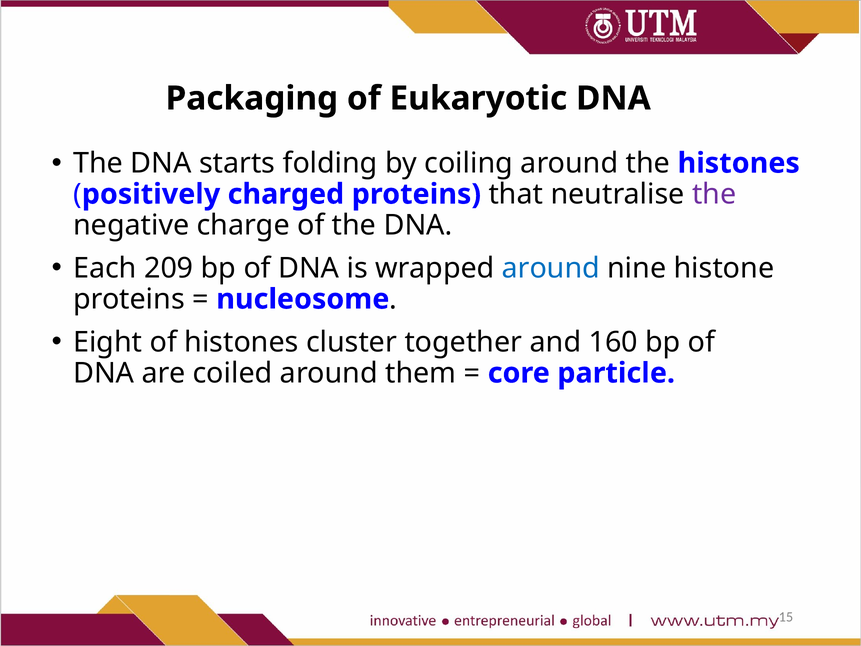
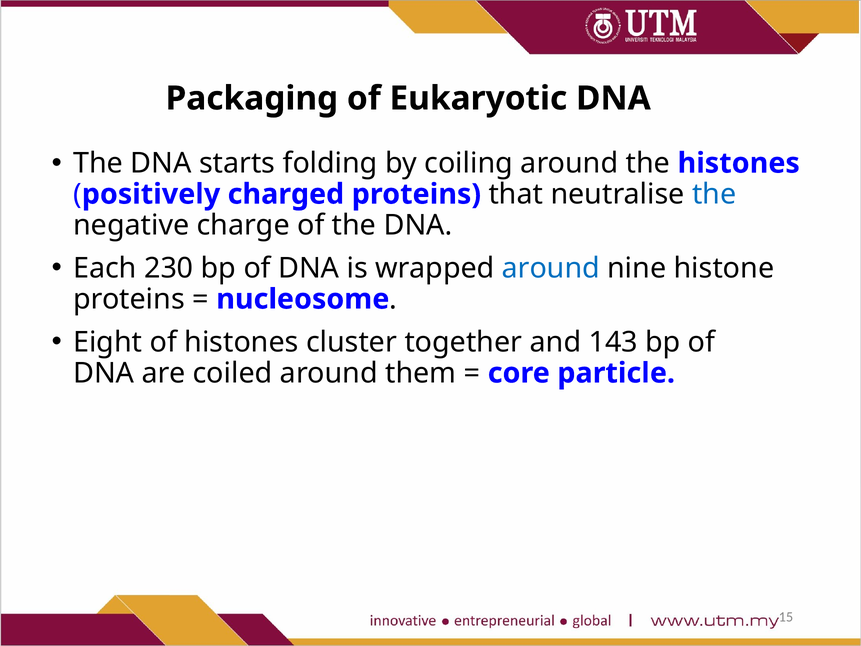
the colour: purple -> blue (714, 194)
209: 209 -> 230 (169, 268)
160: 160 -> 143 (613, 342)
